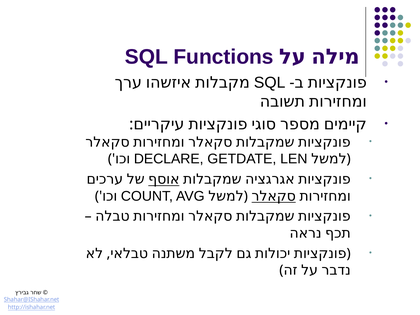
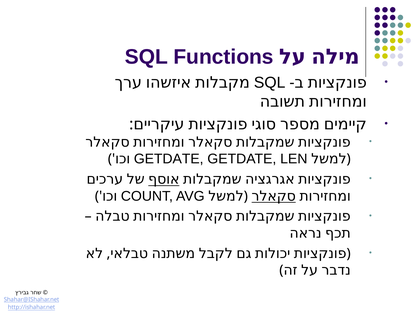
DECLARE: DECLARE -> GETDATE (169, 159)
